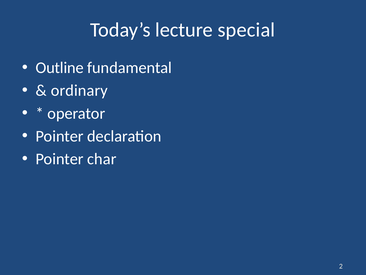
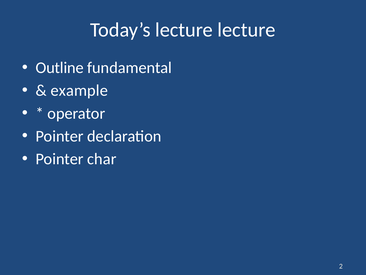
lecture special: special -> lecture (246, 30)
ordinary: ordinary -> example (79, 90)
